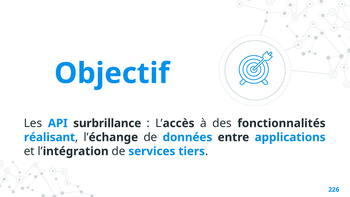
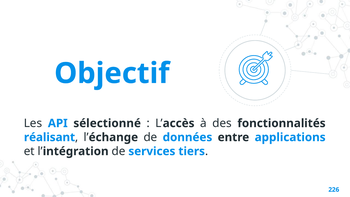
surbrillance: surbrillance -> sélectionné (107, 123)
